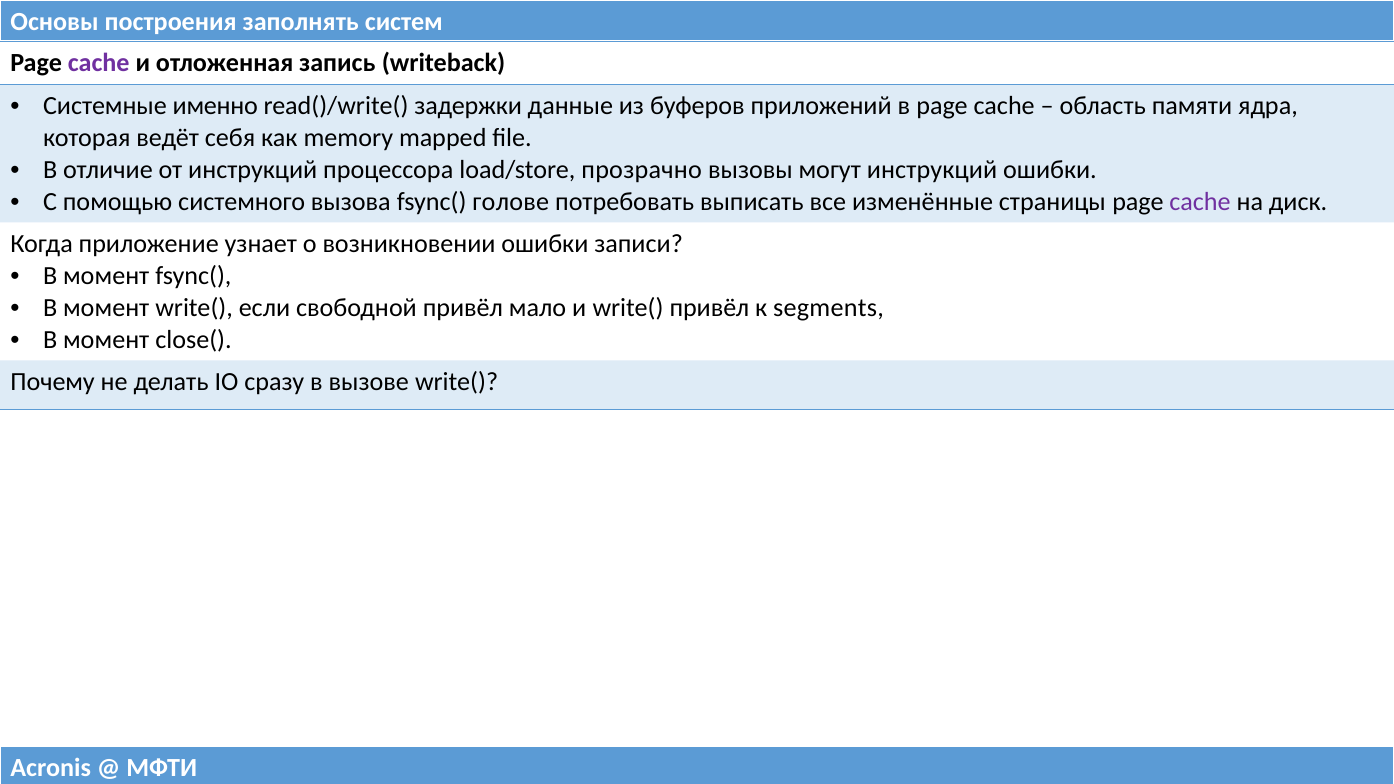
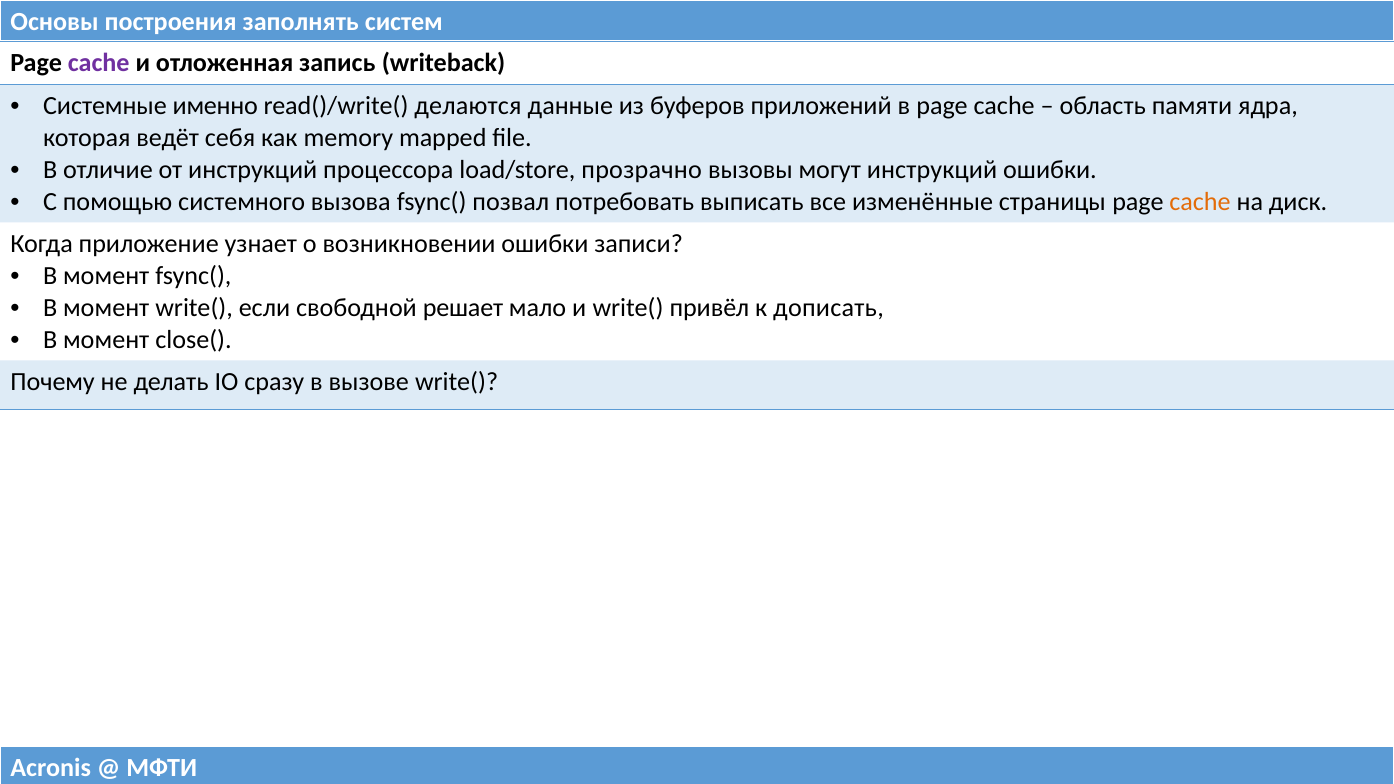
задержки: задержки -> делаются (468, 106)
голове: голове -> позвал (511, 201)
cache colour: purple -> orange (1200, 201)
свободной привёл: привёл -> решает (463, 308)
segments: segments -> дописать (828, 308)
